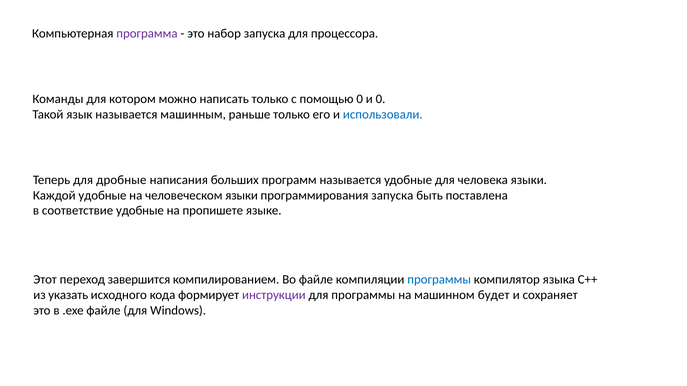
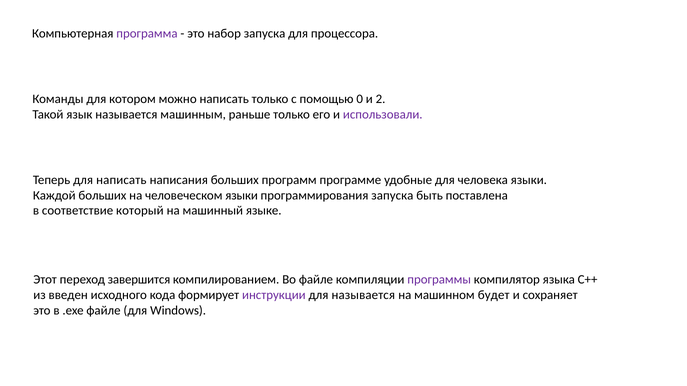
и 0: 0 -> 2 (381, 99)
использовали colour: blue -> purple (383, 115)
для дробные: дробные -> написать (121, 180)
программ называется: называется -> программе (350, 180)
Каждой удобные: удобные -> больших (102, 196)
соответствие удобные: удобные -> который (140, 211)
пропишете: пропишете -> машинный (213, 211)
программы colour: blue -> purple (439, 280)
указать: указать -> введен (68, 295)
для программы: программы -> называется (363, 295)
